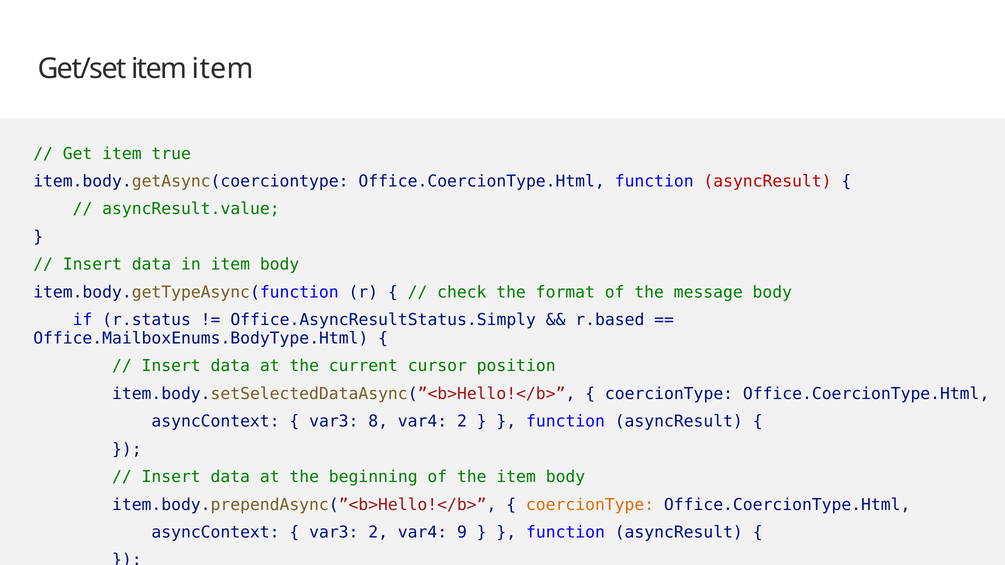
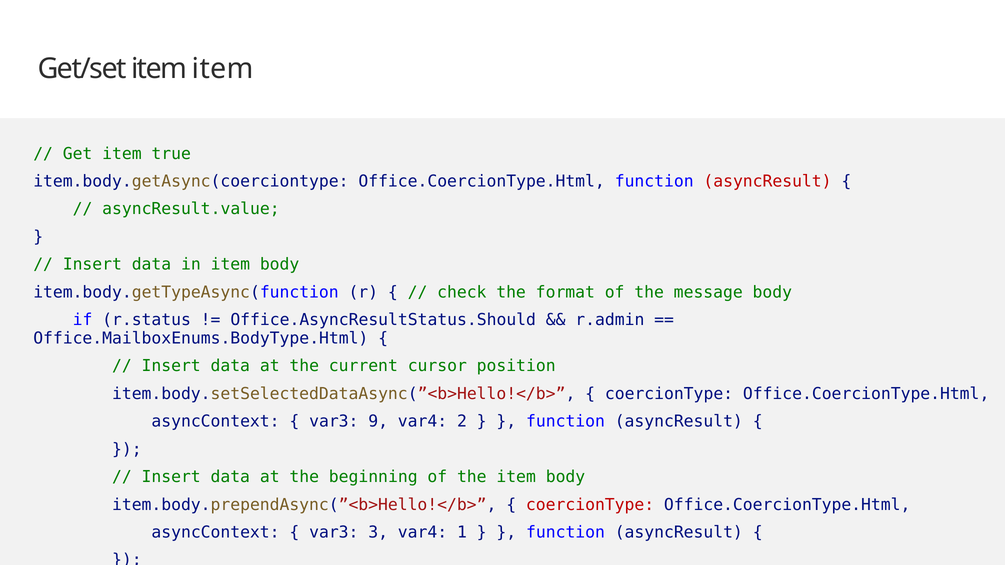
Office.AsyncResultStatus.Simply: Office.AsyncResultStatus.Simply -> Office.AsyncResultStatus.Should (383, 320)
r.based: r.based -> r.admin (610, 320)
8: 8 -> 9 (378, 422)
coercionType colour: orange -> red (590, 505)
var3 2: 2 -> 3 (378, 533)
9: 9 -> 1 (462, 533)
